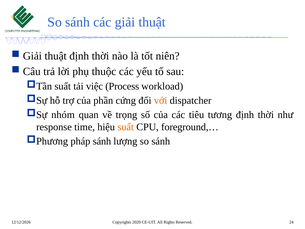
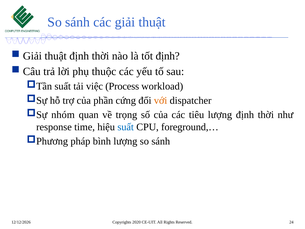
tốt niên: niên -> định (168, 56)
tiêu tương: tương -> lượng (220, 115)
suất colour: orange -> blue (126, 127)
pháp sánh: sánh -> bình (102, 141)
